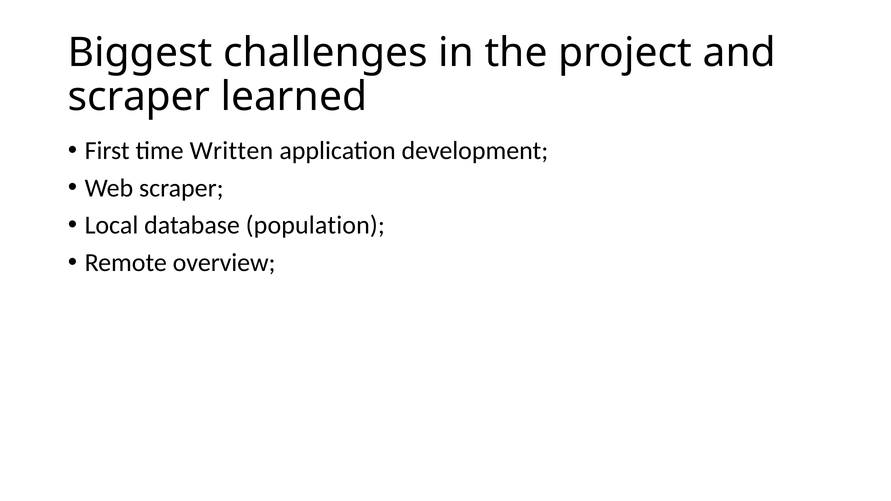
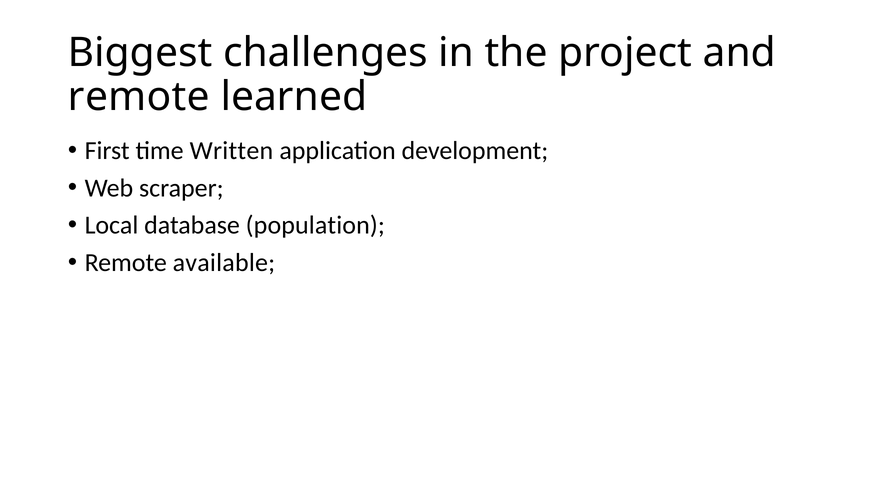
scraper: scraper -> remote (139, 97)
overview: overview -> available (224, 263)
